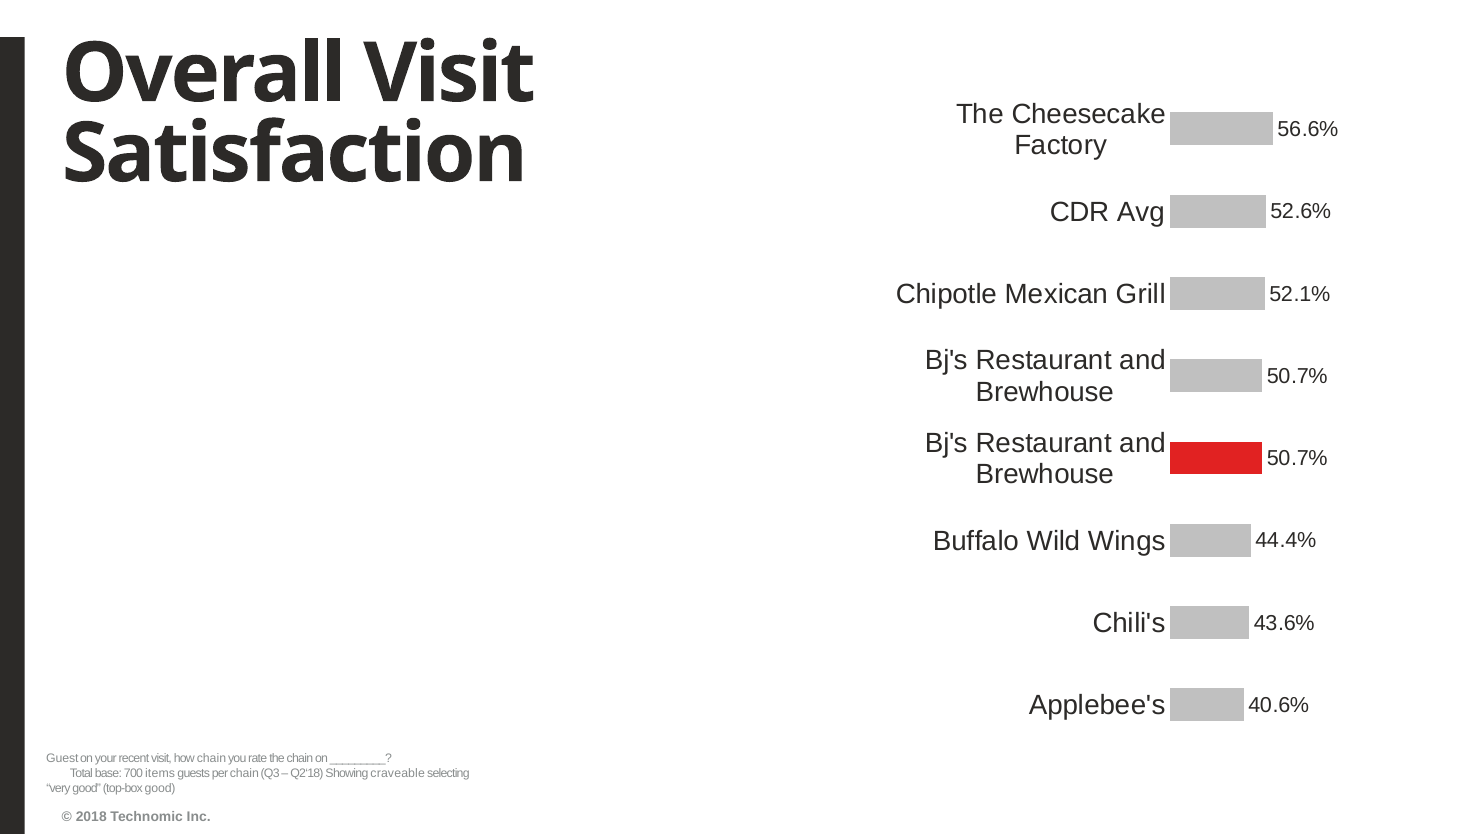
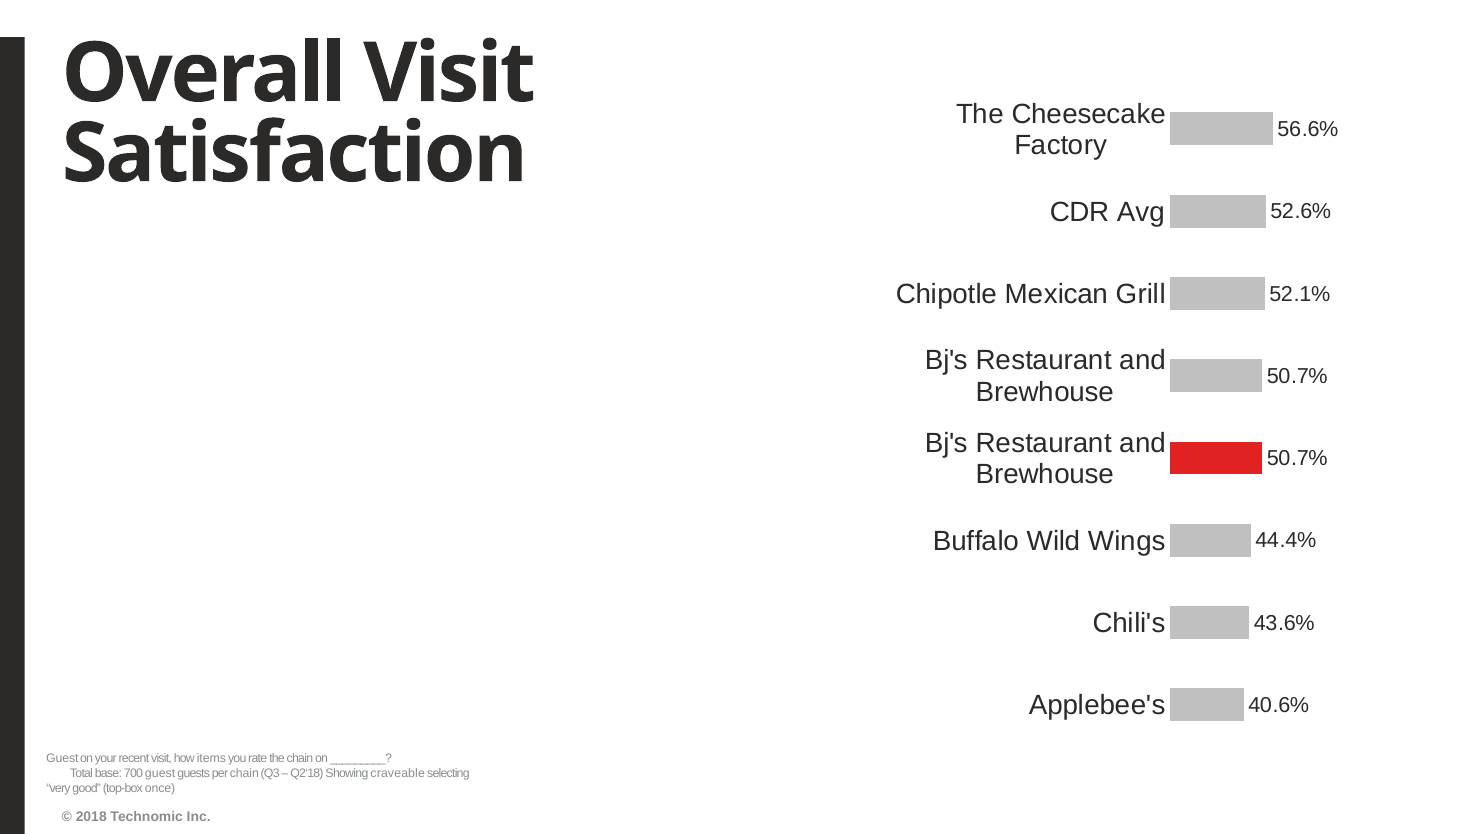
how chain: chain -> items (211, 759)
700 items: items -> guest (160, 773)
top-box good: good -> once (160, 788)
